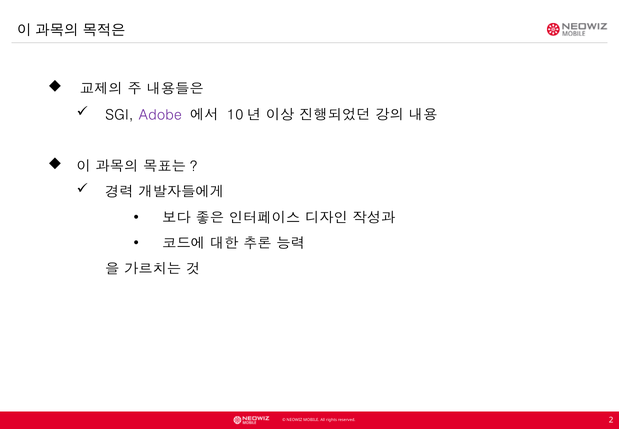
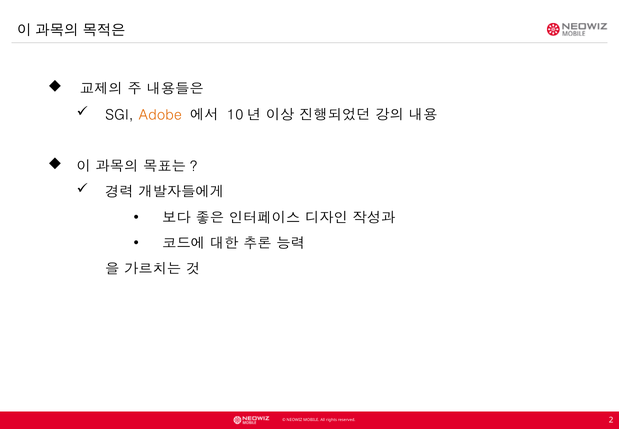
Adobe colour: purple -> orange (160, 115)
